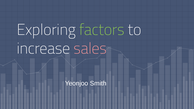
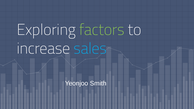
sales colour: pink -> light blue (90, 48)
